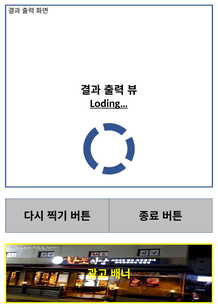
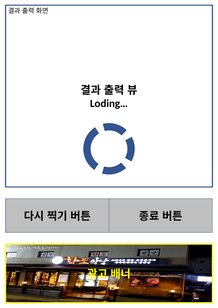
Loding… underline: present -> none (109, 104)
